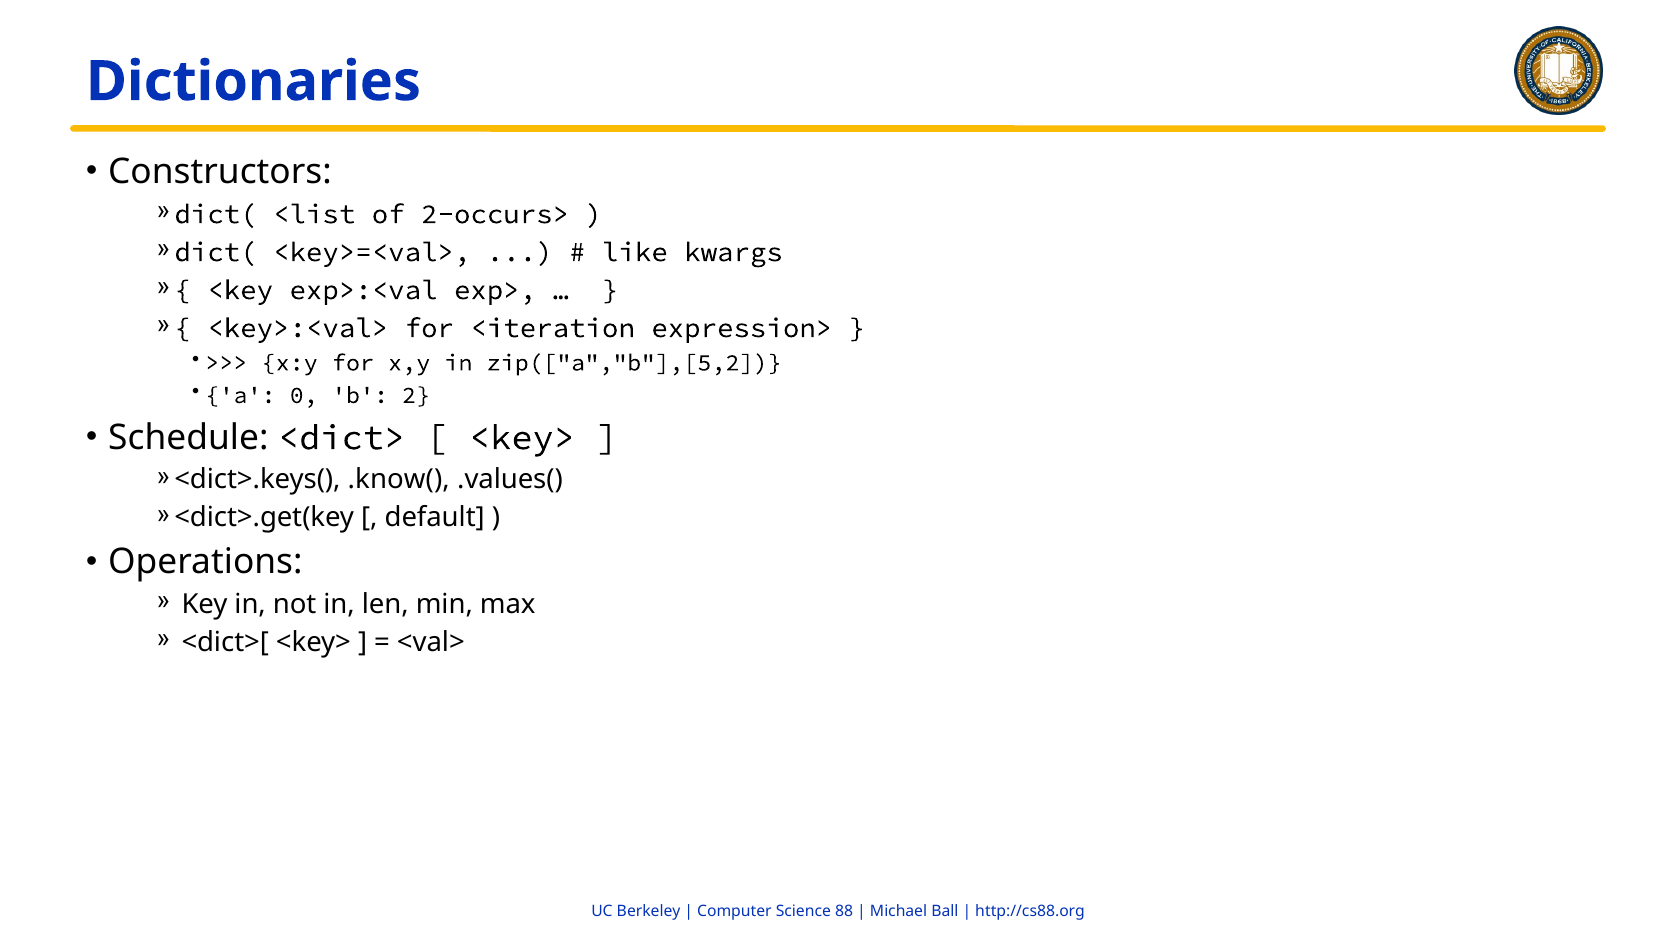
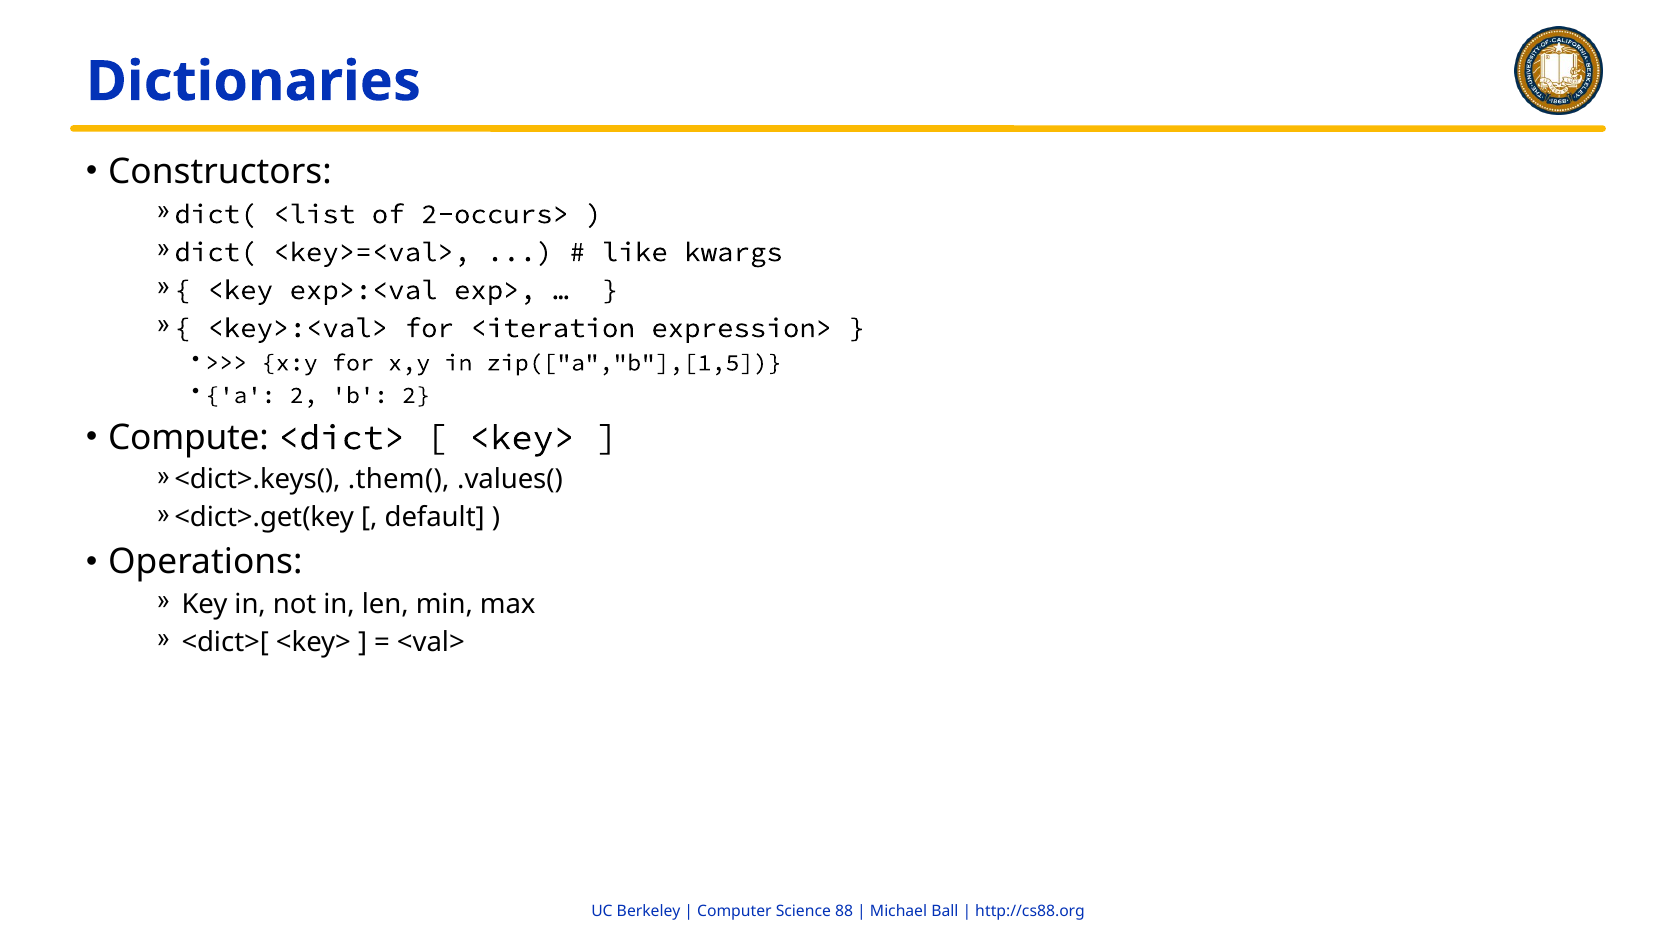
zip(["a","b"],[5,2: zip(["a","b"],[5,2 -> zip(["a","b"],[1,5 (634, 363)
a 0: 0 -> 2 (304, 395)
Schedule: Schedule -> Compute (188, 437)
.know(: .know( -> .them( (399, 480)
